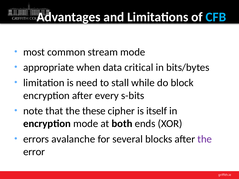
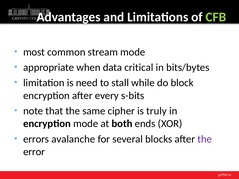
CFB colour: light blue -> light green (216, 17)
these: these -> same (94, 111)
itself: itself -> truly (156, 111)
